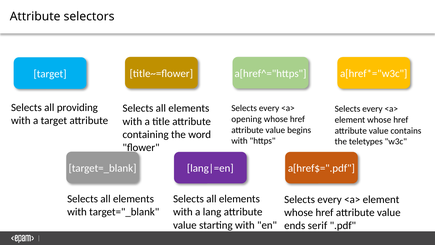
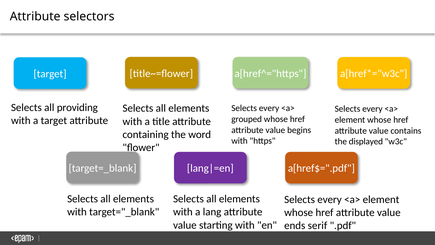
opening: opening -> grouped (247, 119)
teletypes: teletypes -> displayed (366, 141)
